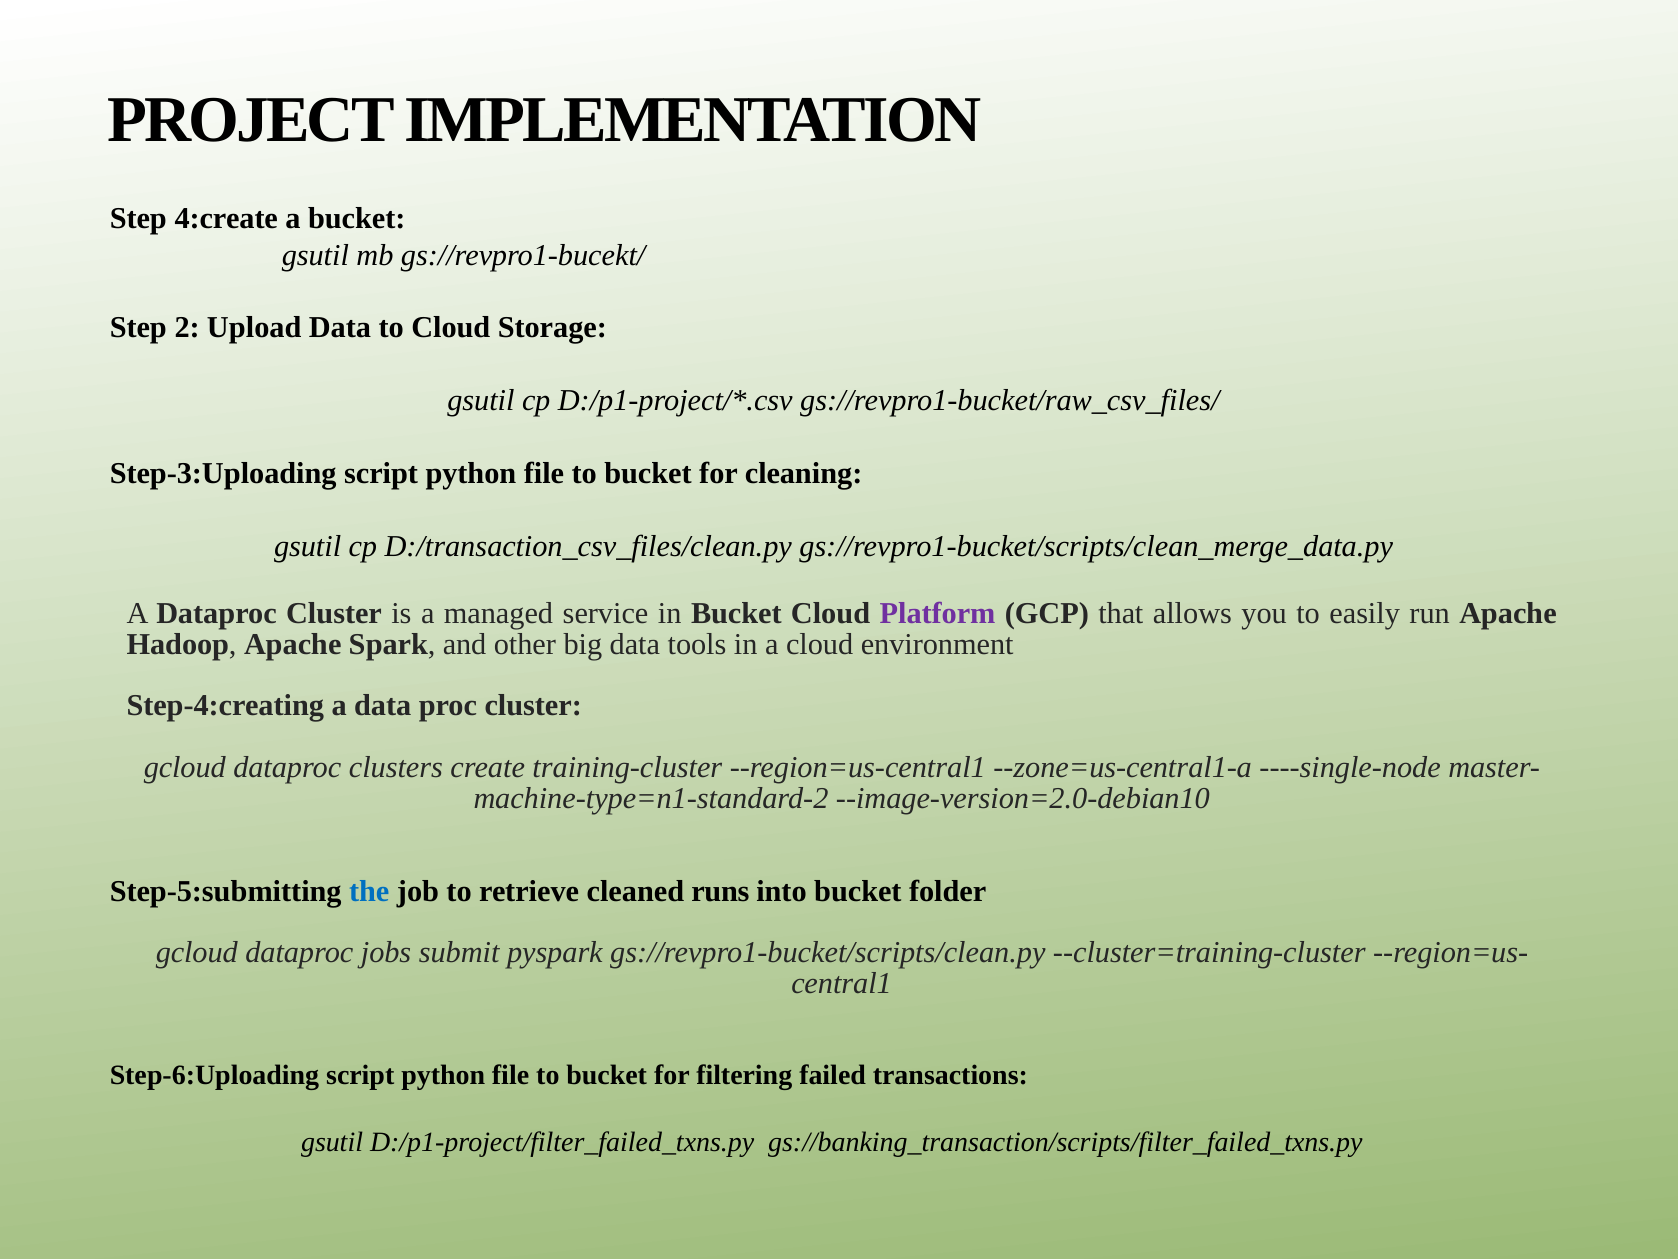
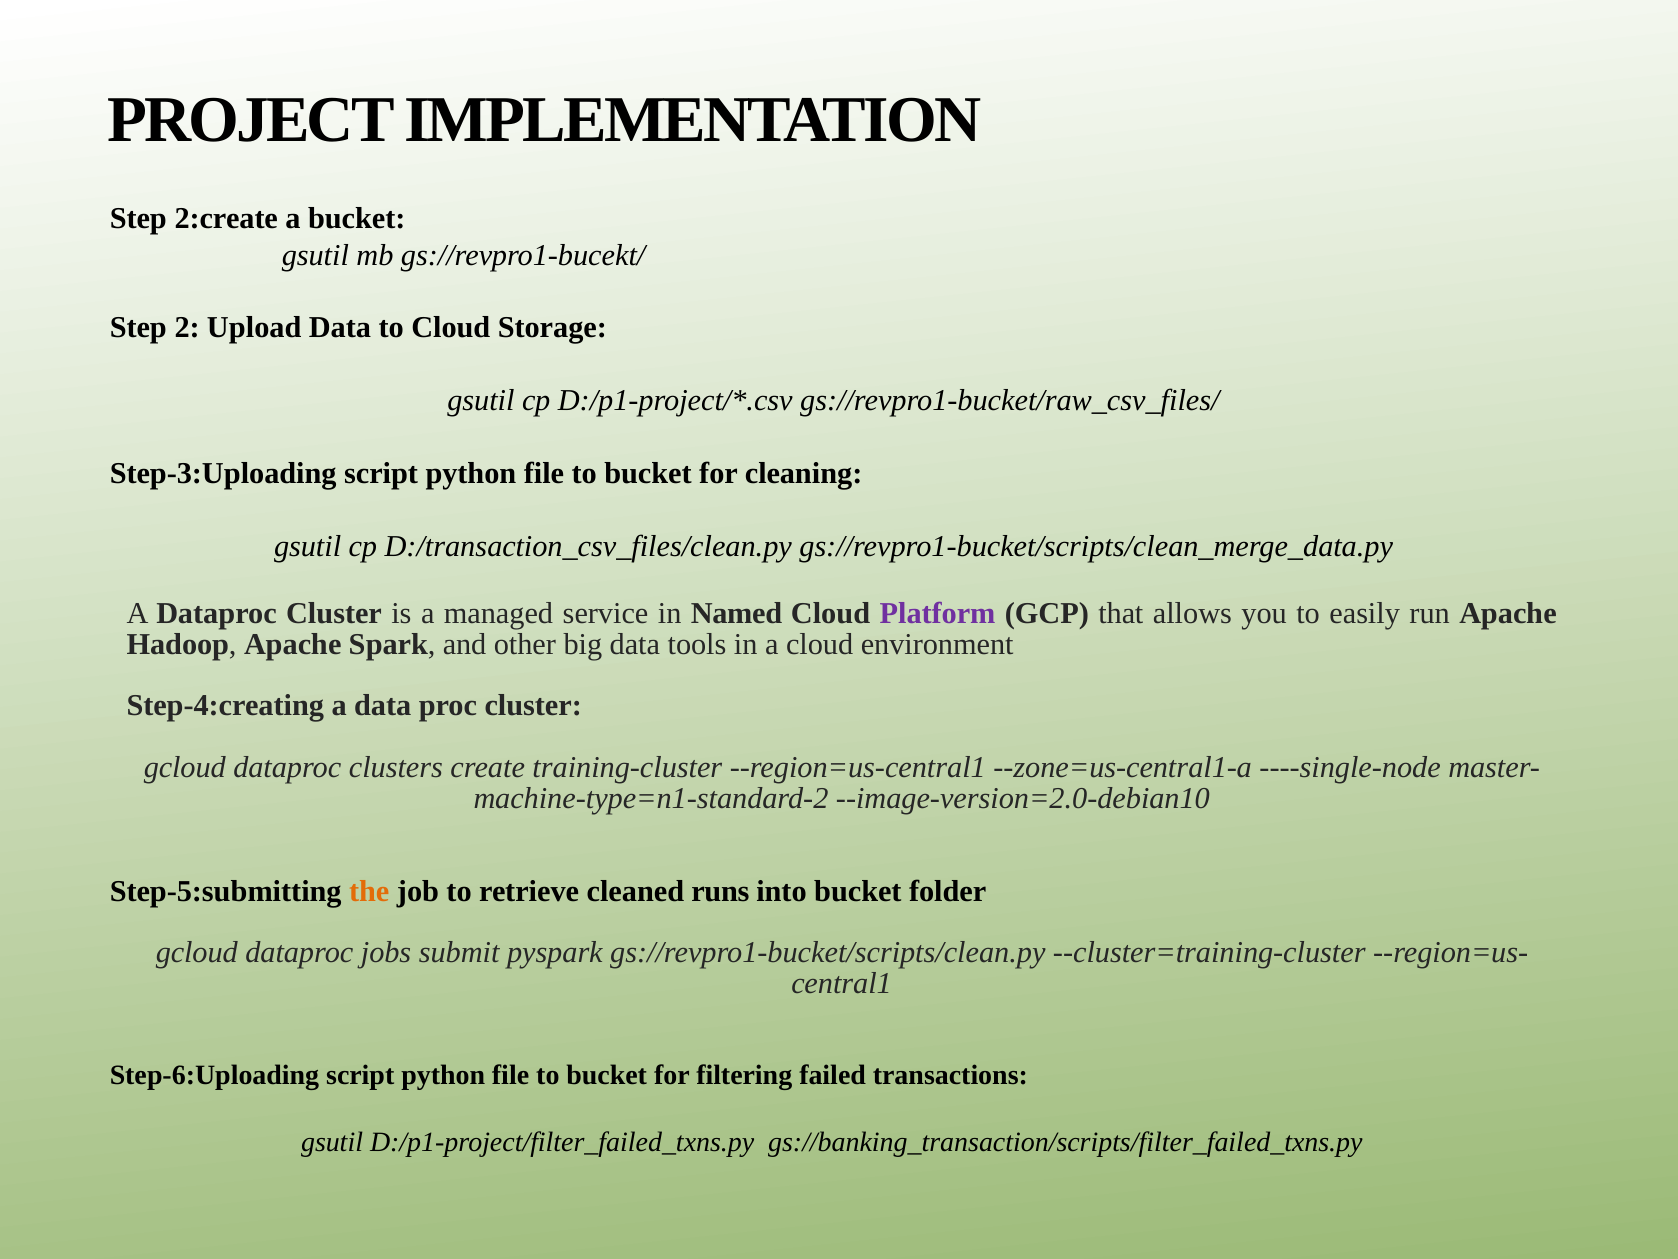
4:create: 4:create -> 2:create (226, 219)
in Bucket: Bucket -> Named (736, 613)
the colour: blue -> orange (369, 891)
